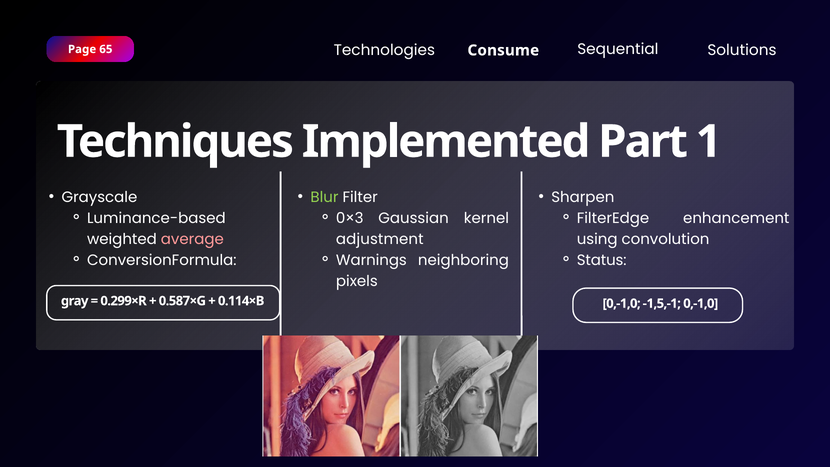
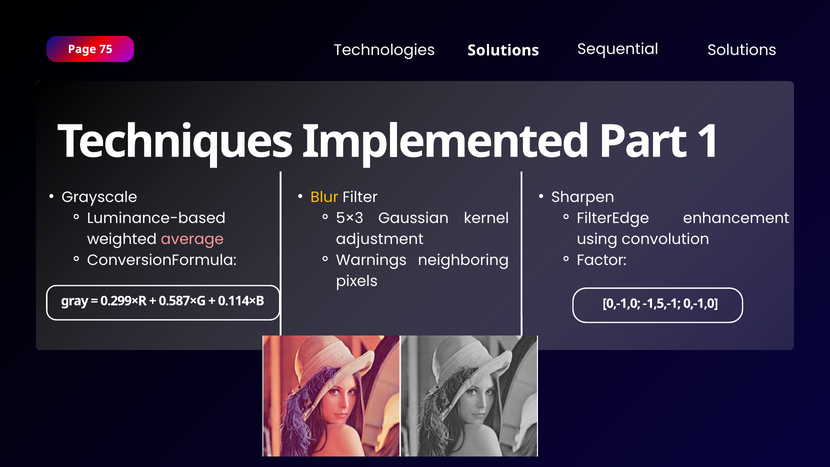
65: 65 -> 75 (106, 49)
Technologies Consume: Consume -> Solutions (503, 50)
Blur colour: light green -> yellow (325, 197)
0×3: 0×3 -> 5×3 (350, 218)
Status: Status -> Factor (602, 260)
